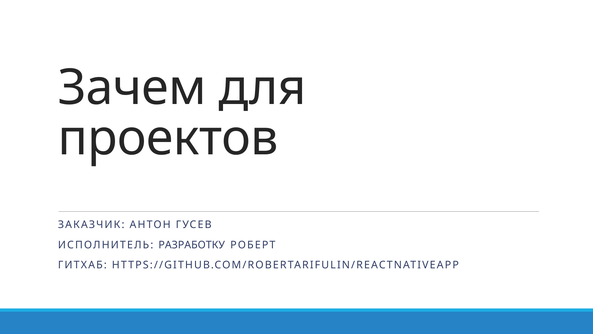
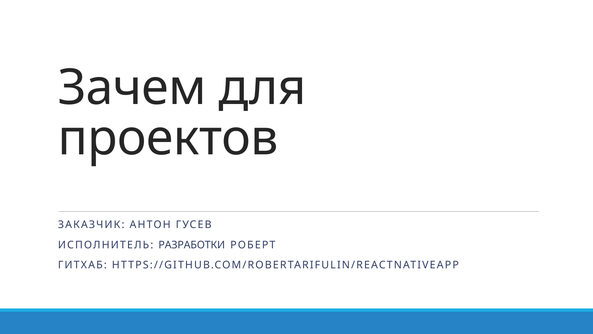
РАЗРАБОТКУ: РАЗРАБОТКУ -> РАЗРАБОТКИ (192, 245)
